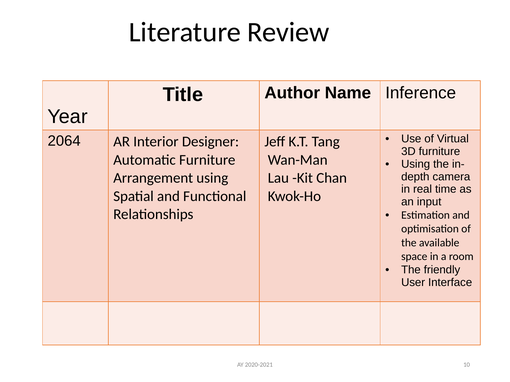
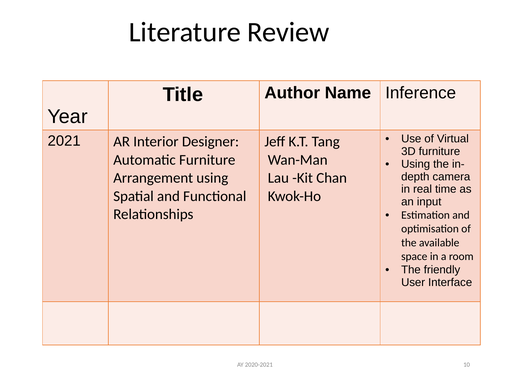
2064: 2064 -> 2021 (64, 141)
